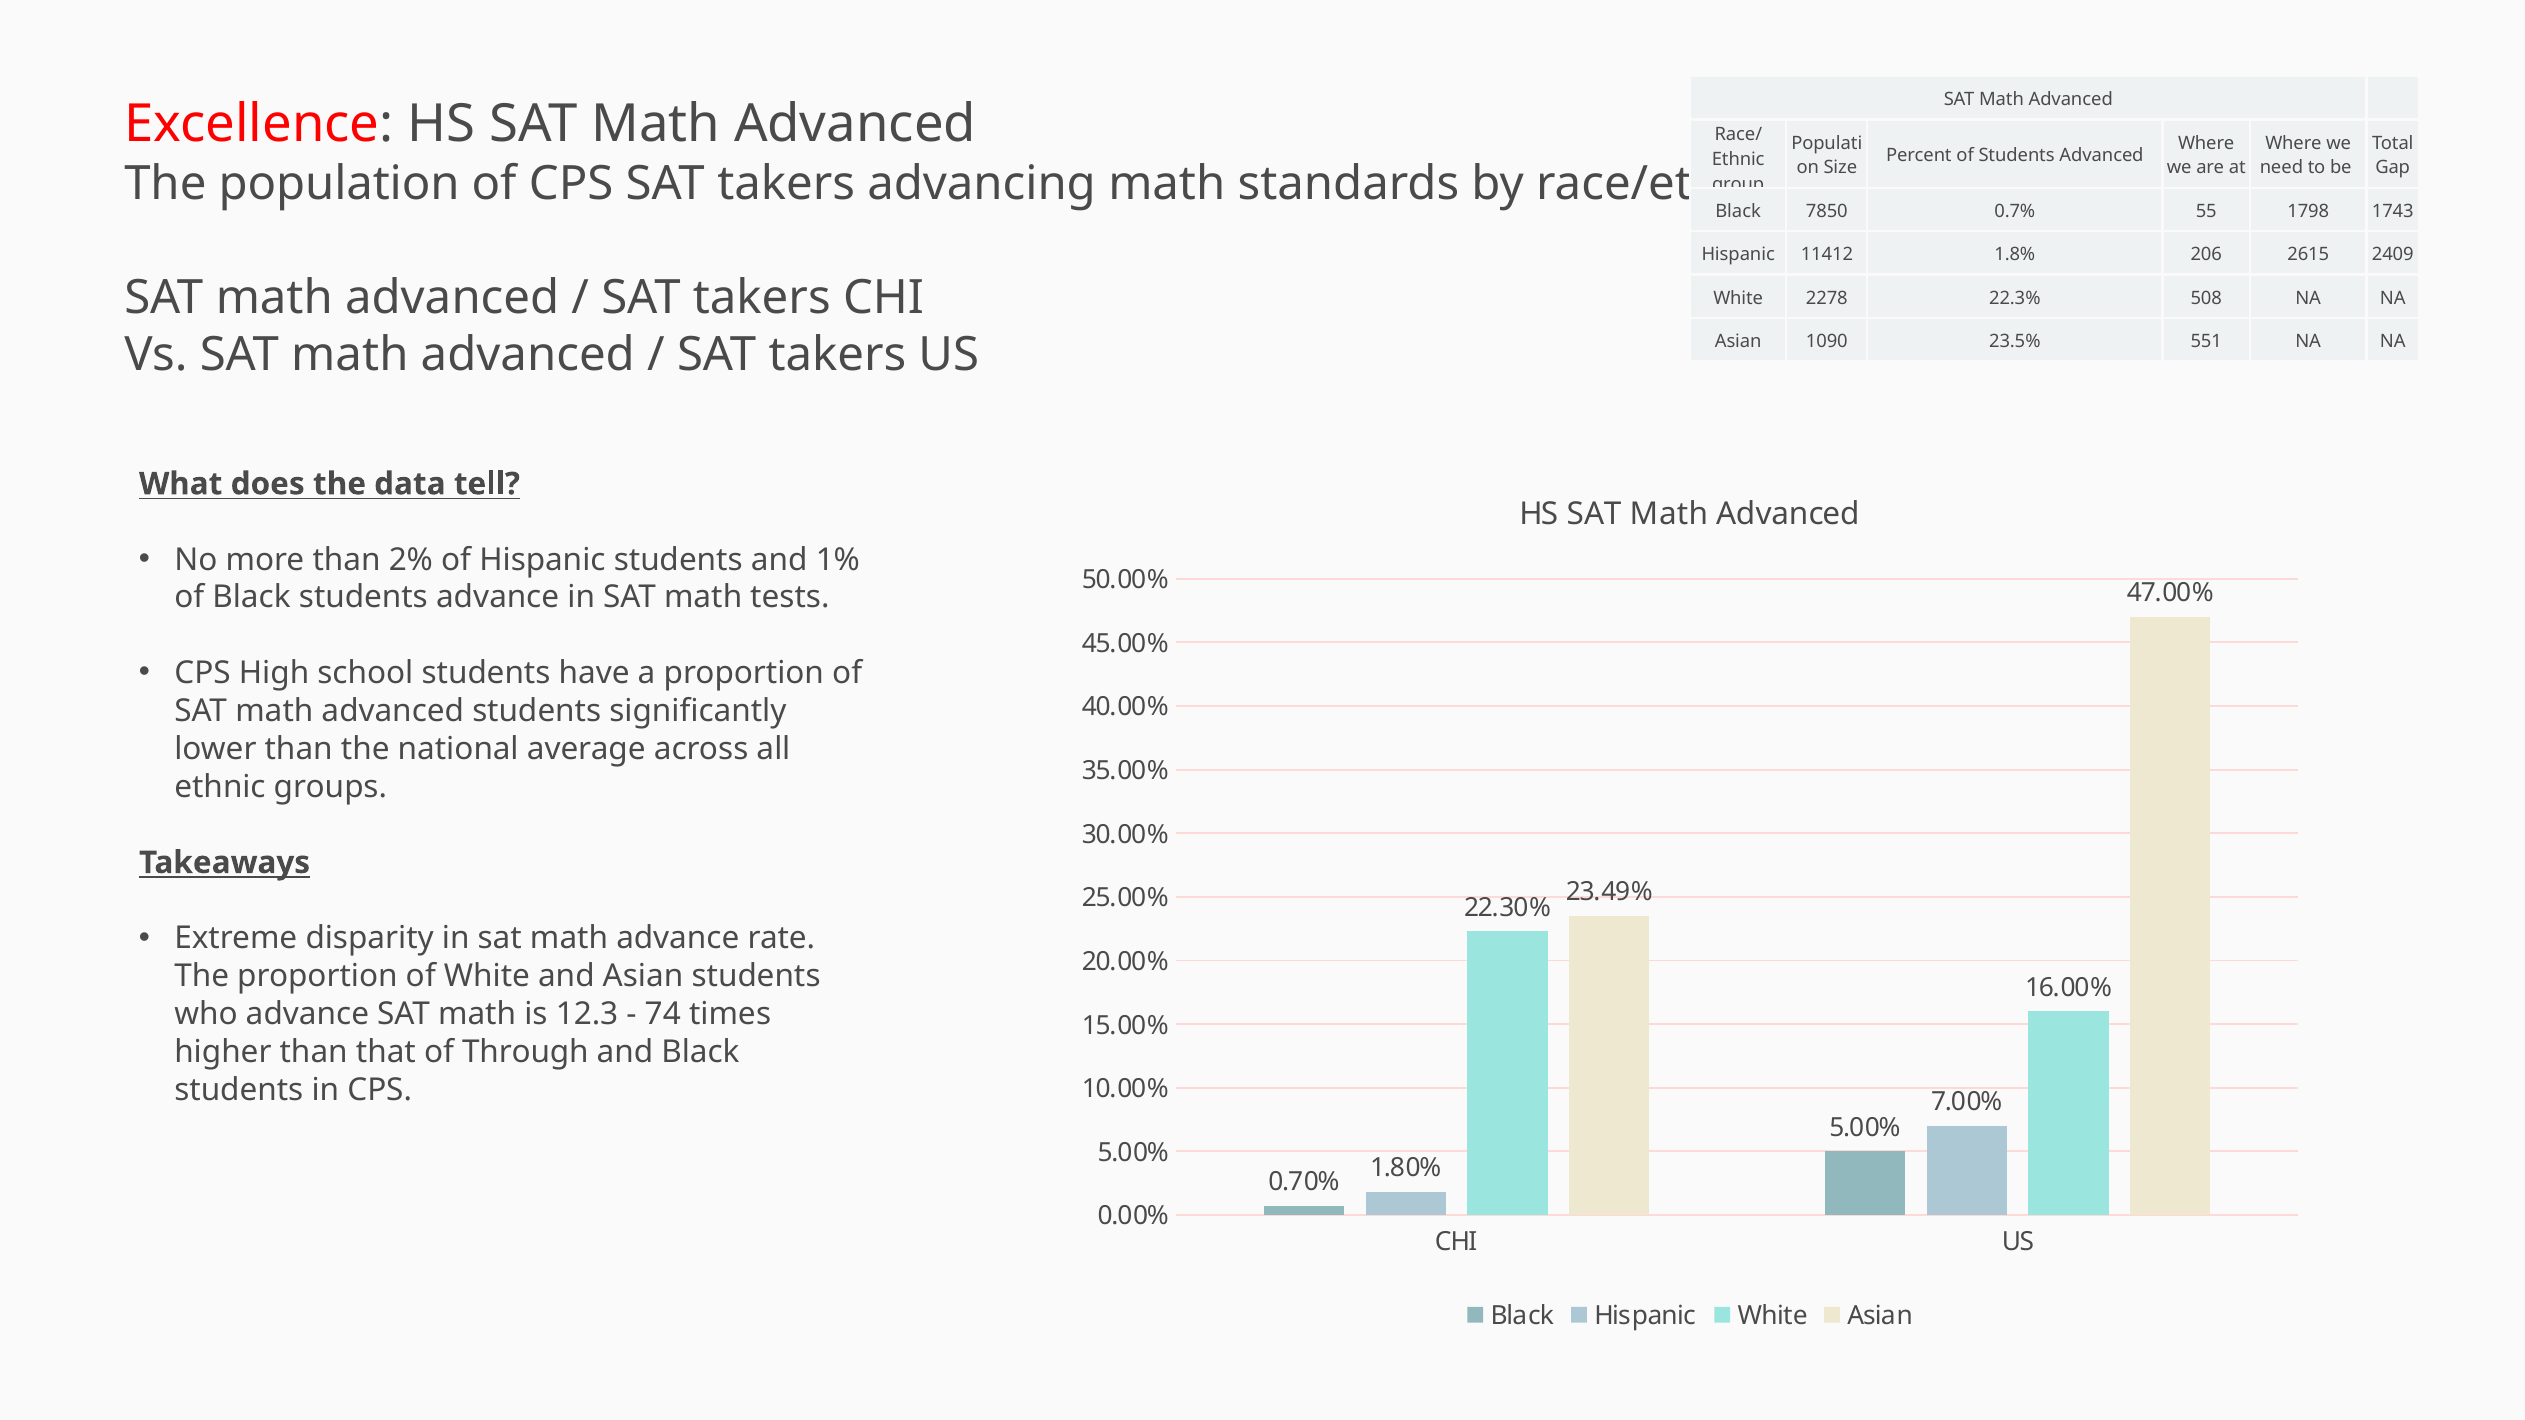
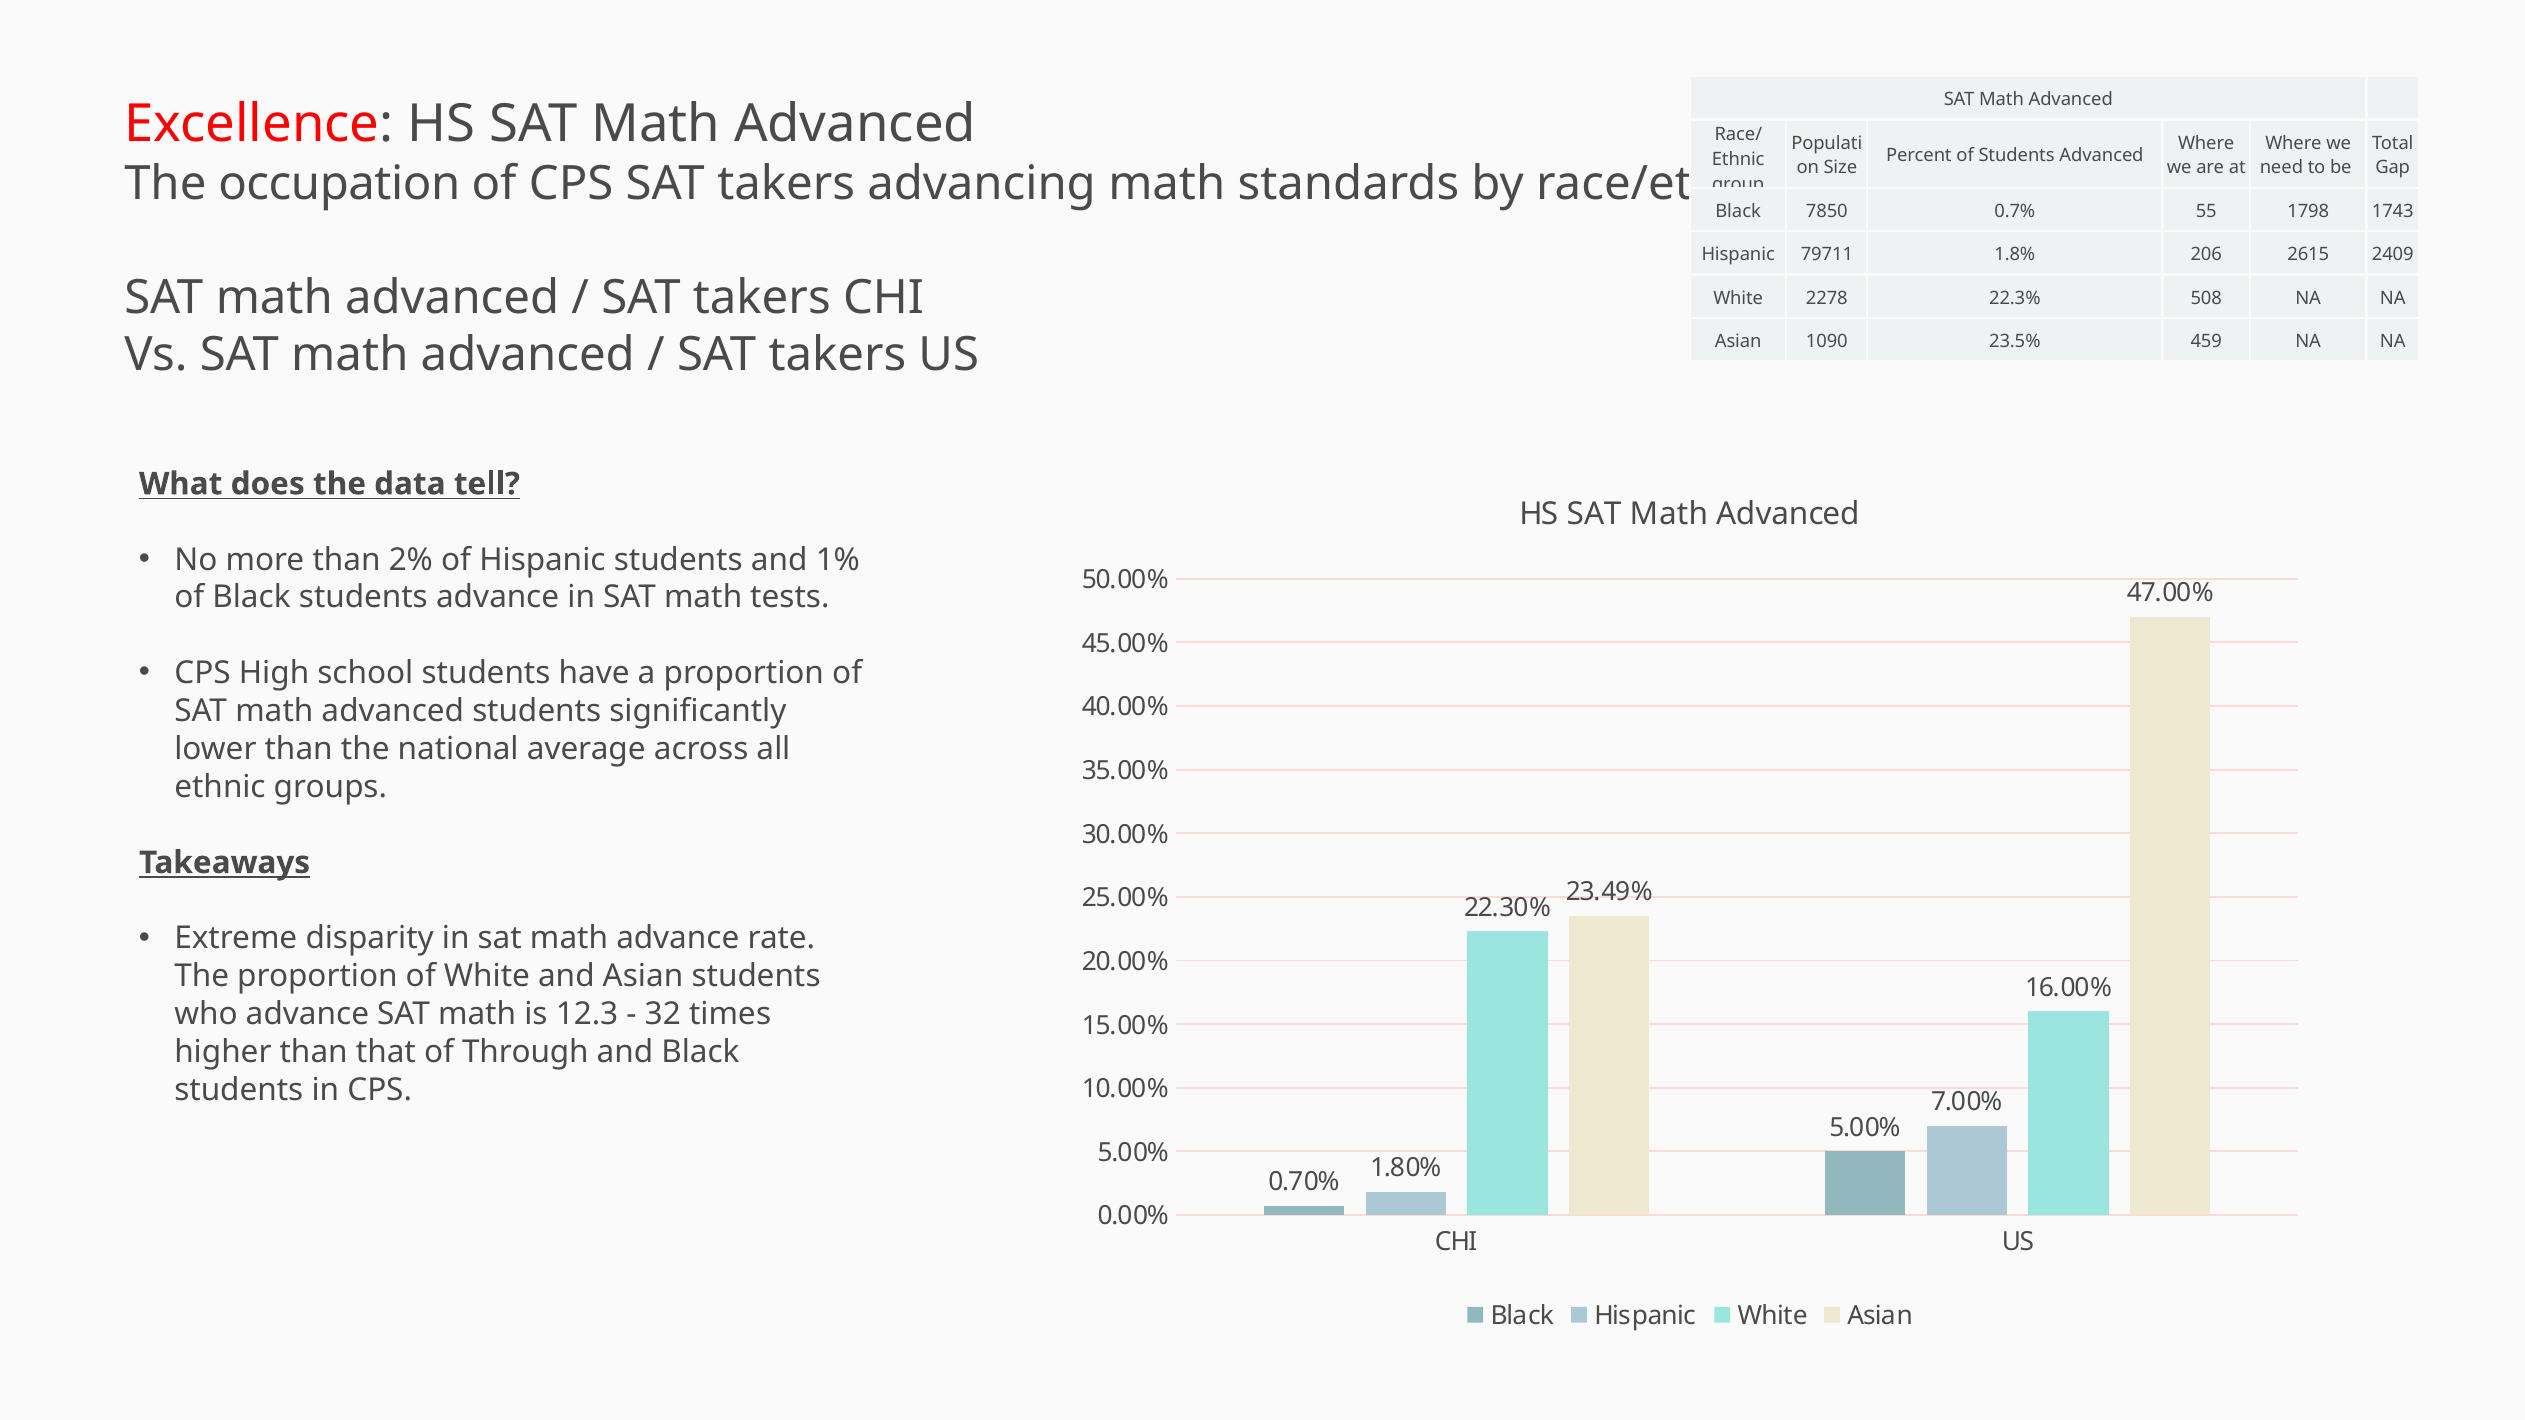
population: population -> occupation (339, 184)
11412: 11412 -> 79711 (1827, 255)
551: 551 -> 459 (2206, 342)
74: 74 -> 32 (663, 1014)
